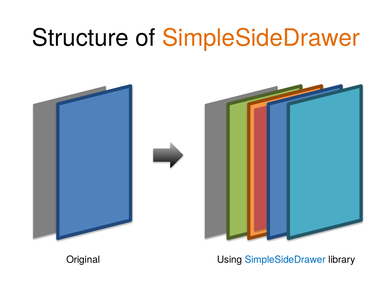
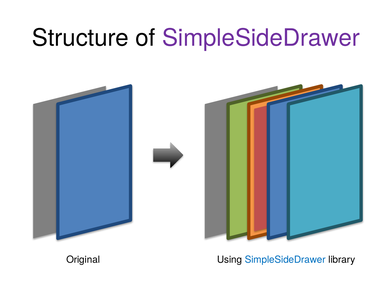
SimpleSideDrawer colour: orange -> purple (261, 38)
